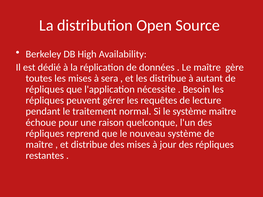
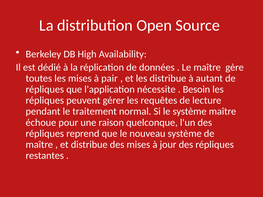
sera: sera -> pair (109, 78)
